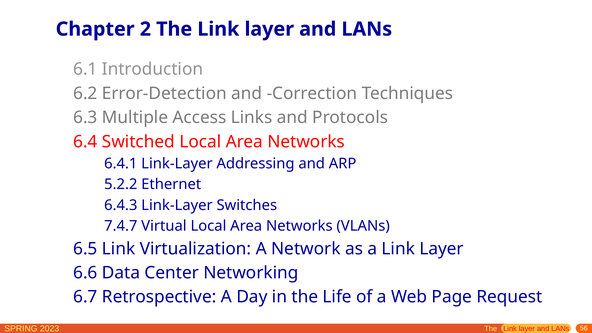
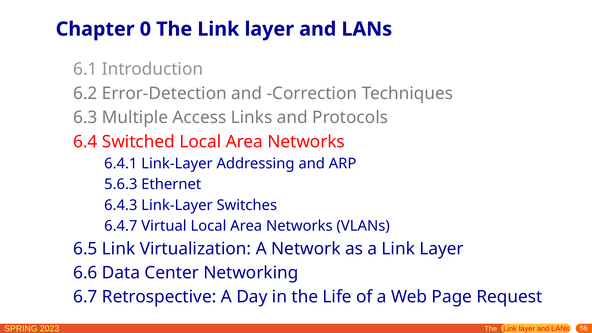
2: 2 -> 0 (145, 29)
5.2.2: 5.2.2 -> 5.6.3 (121, 184)
7.4.7: 7.4.7 -> 6.4.7 (121, 226)
